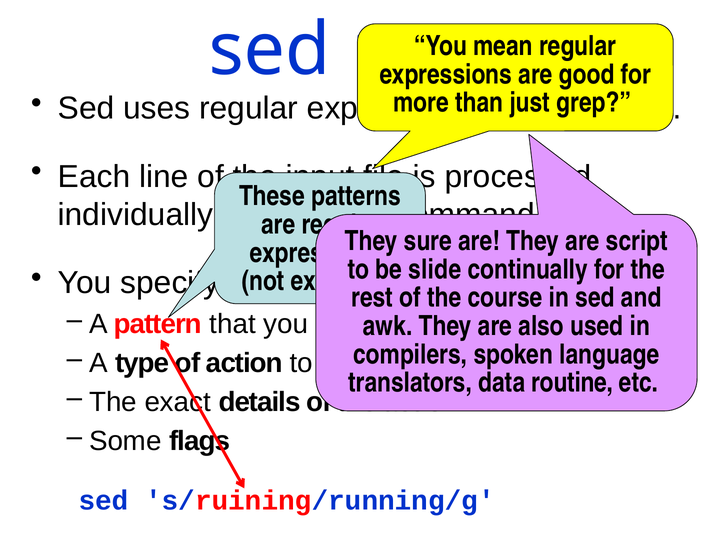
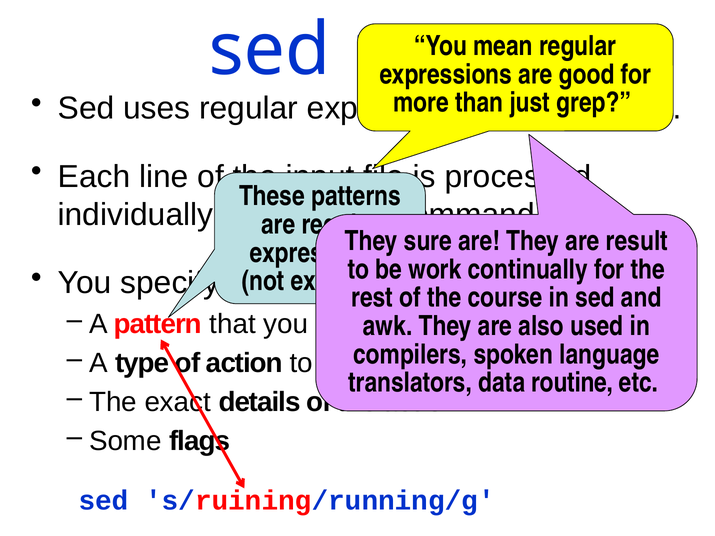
script: script -> result (637, 241)
slide: slide -> work (435, 269)
